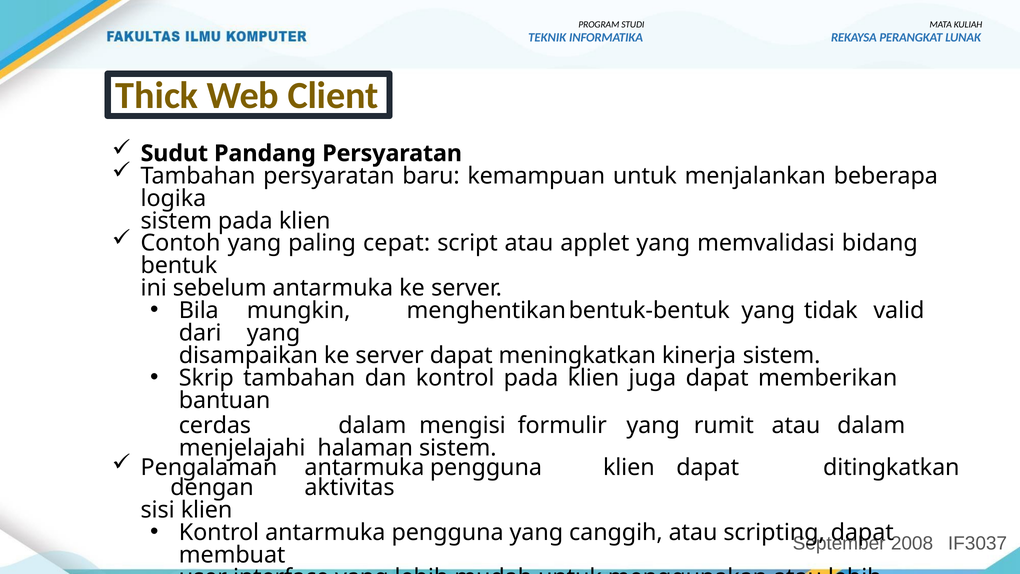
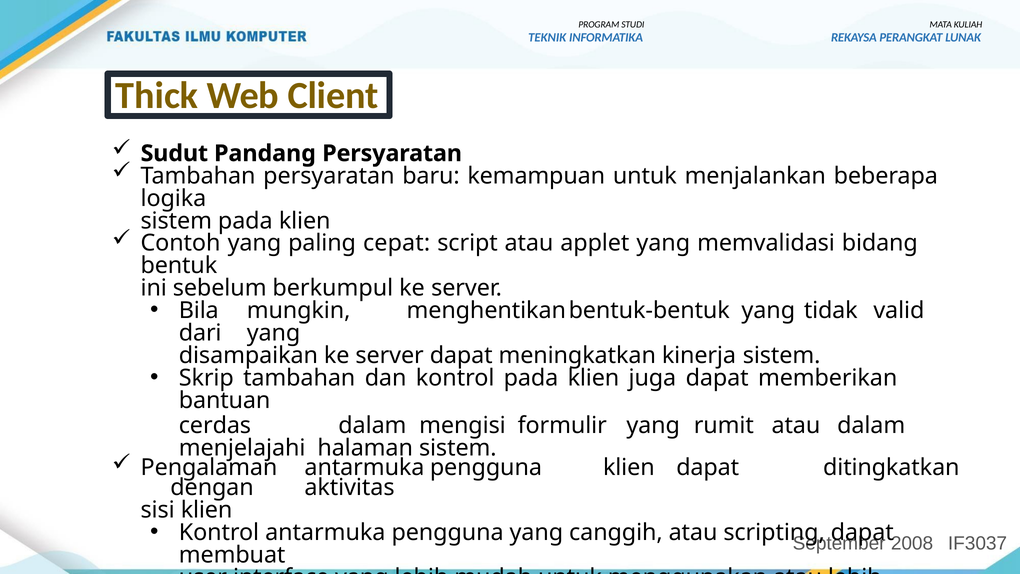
sebelum antarmuka: antarmuka -> berkumpul (333, 288)
